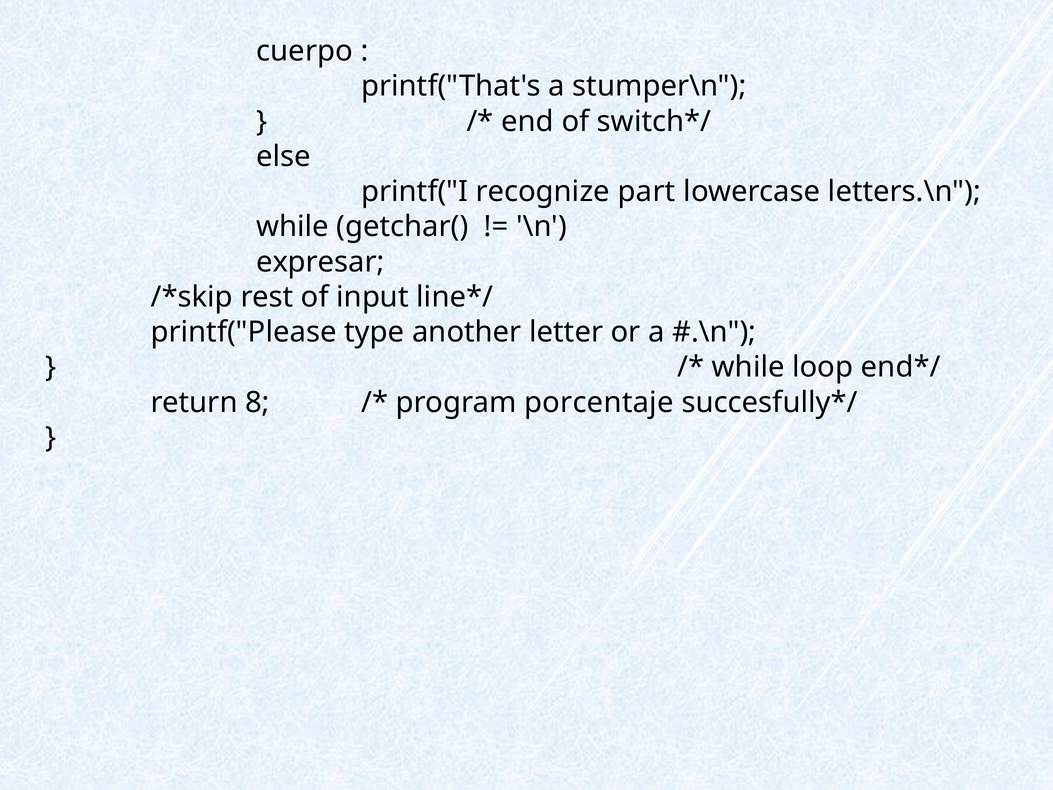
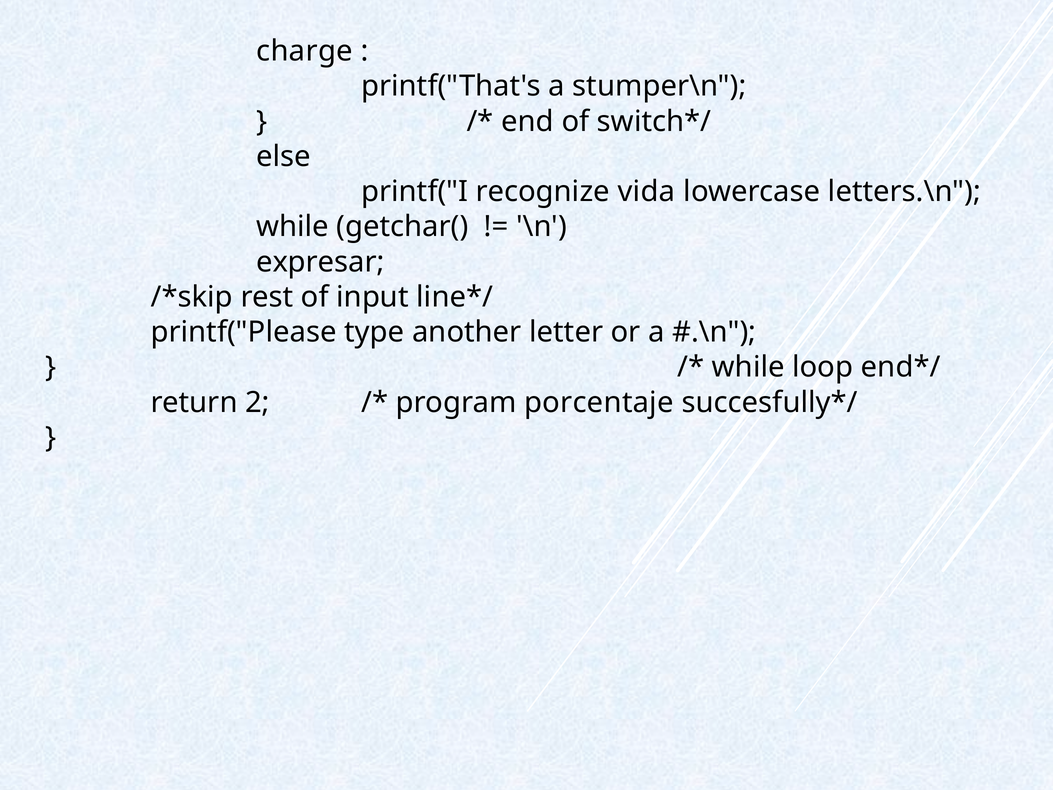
cuerpo: cuerpo -> charge (305, 51)
part: part -> vida (647, 192)
8: 8 -> 2 (257, 402)
